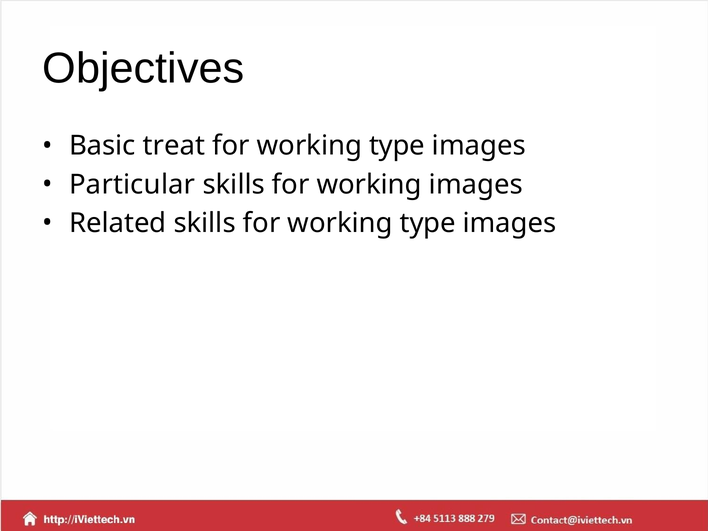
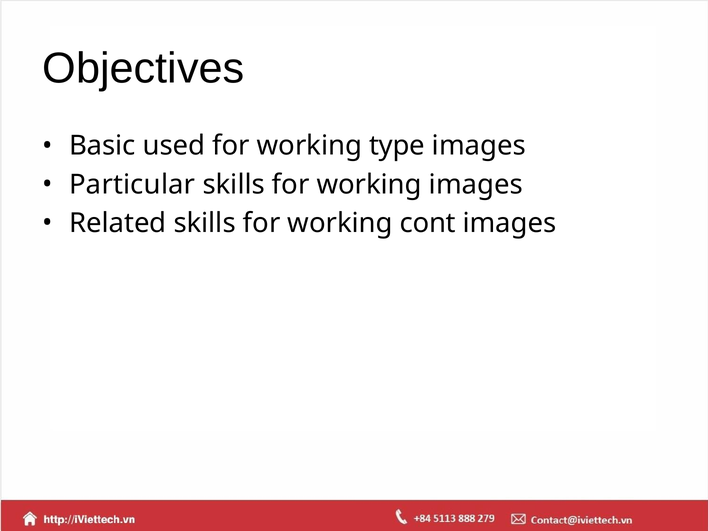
treat: treat -> used (174, 146)
skills for working type: type -> cont (428, 223)
